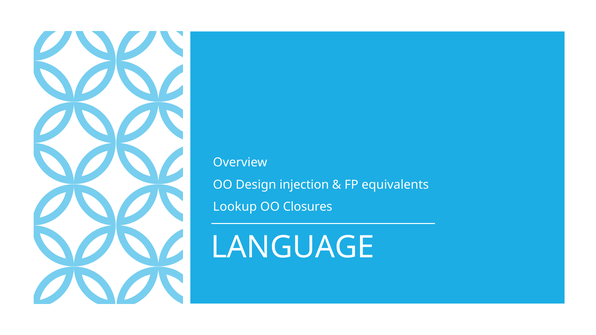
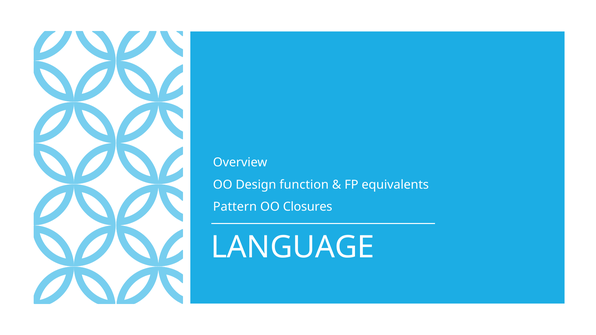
injection: injection -> function (304, 185)
Lookup: Lookup -> Pattern (235, 207)
